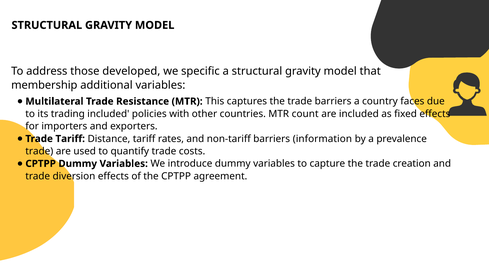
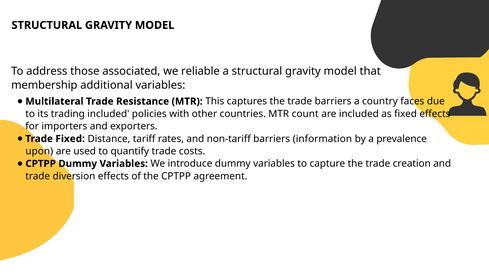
developed: developed -> associated (131, 71)
specific: specific -> reliable (200, 71)
Trade Tariff: Tariff -> Fixed (70, 139)
trade: trade -> upon (39, 151)
